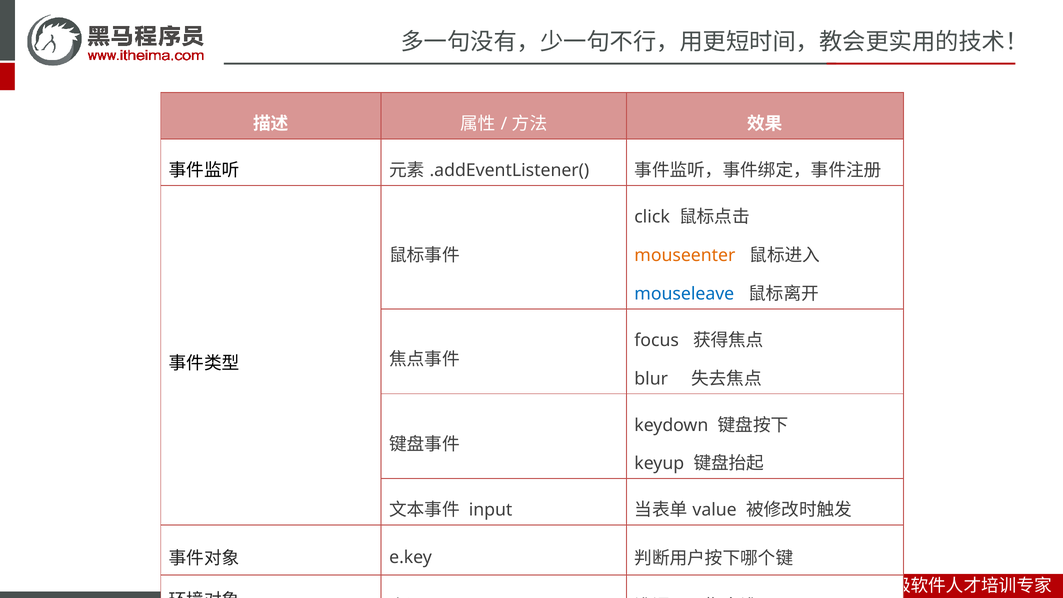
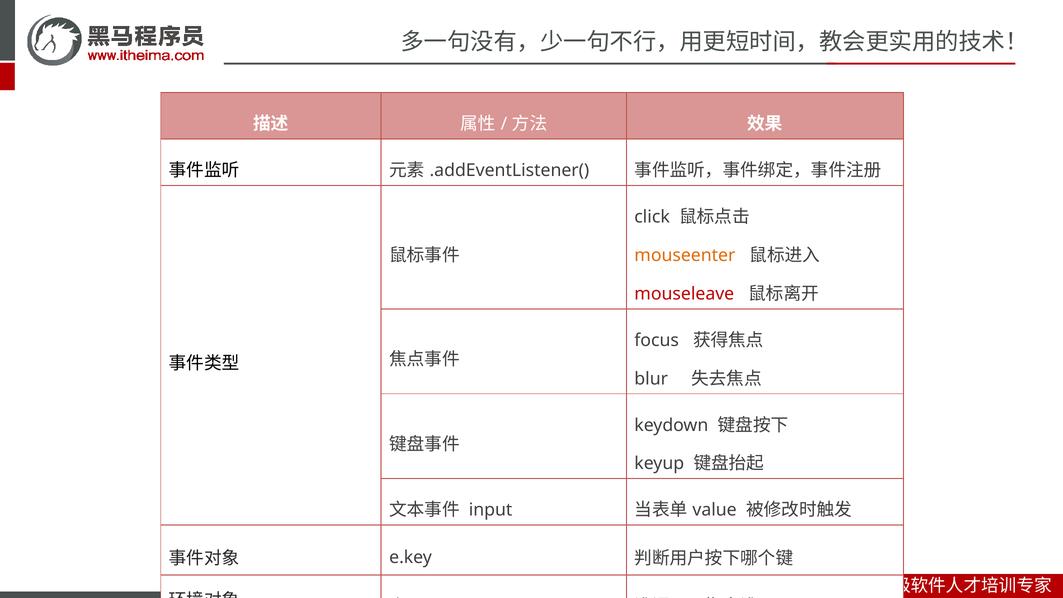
mouseleave colour: blue -> red (684, 294)
